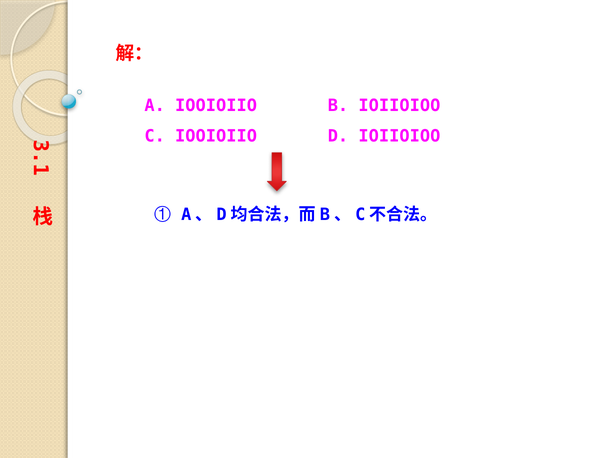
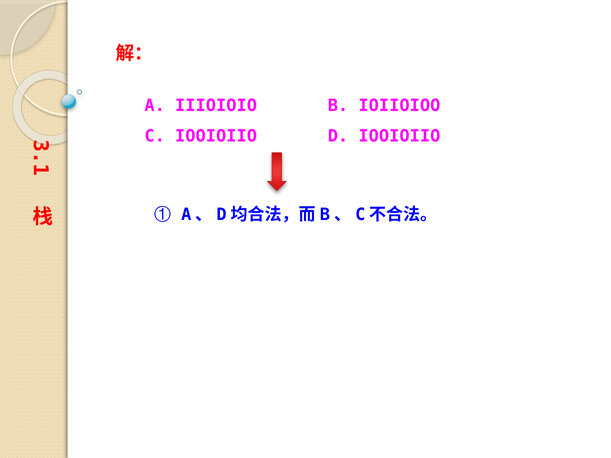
A IOOIOIIO: IOOIOIIO -> IIIOIOIO (216, 106)
D IOIIOIOO: IOIIOIOO -> IOOIOIIO (399, 136)
